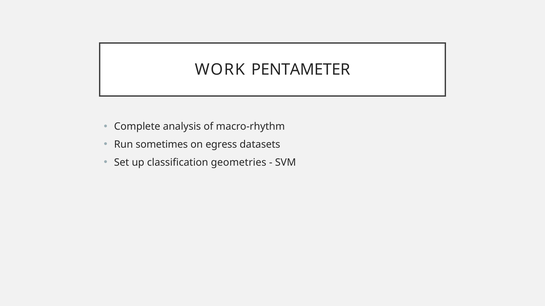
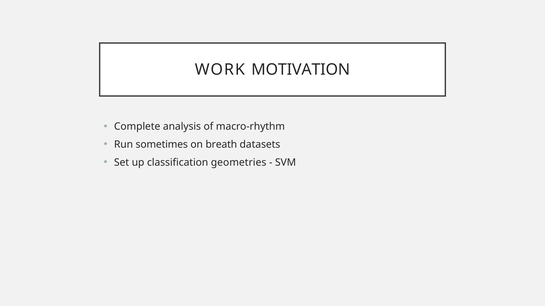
PENTAMETER: PENTAMETER -> MOTIVATION (301, 70)
egress: egress -> breath (221, 145)
